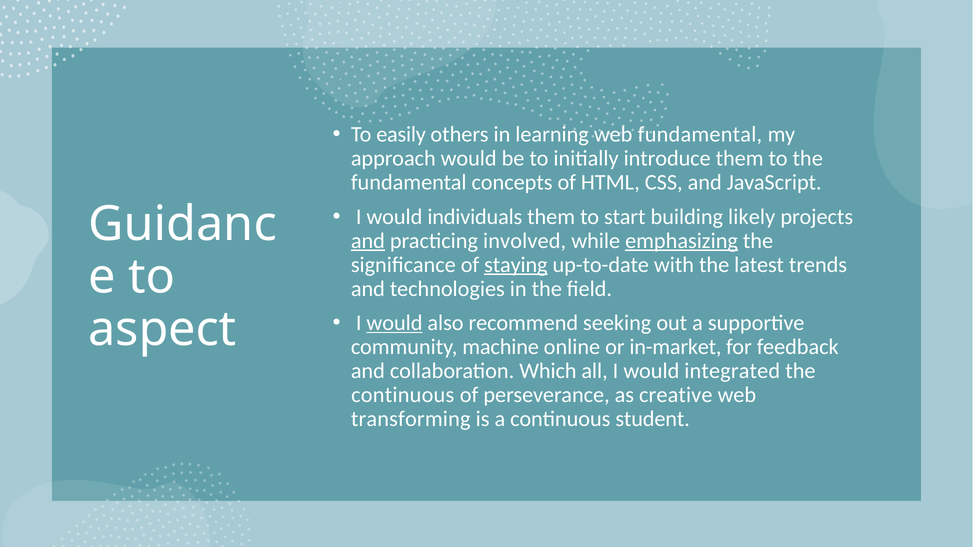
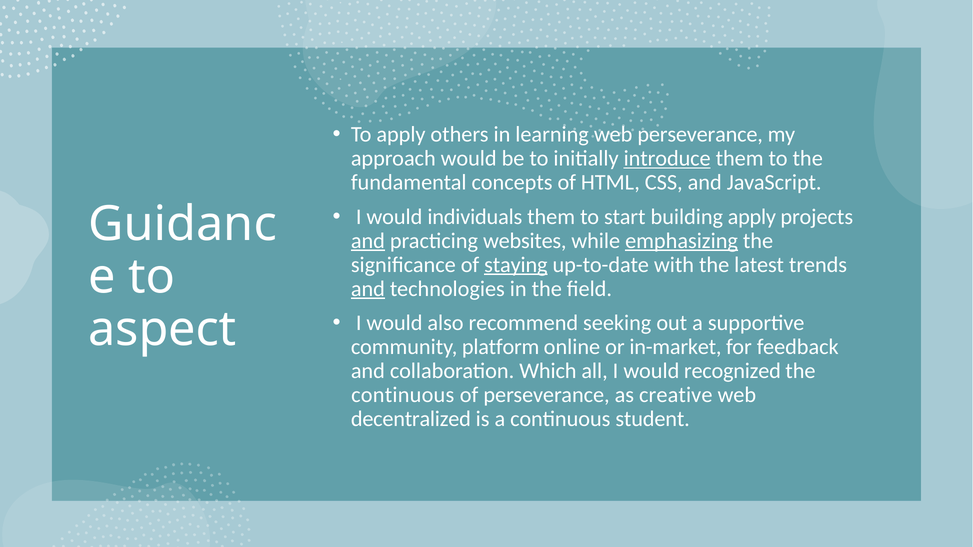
To easily: easily -> apply (401, 135)
web fundamental: fundamental -> perseverance (700, 135)
introduce underline: none -> present (667, 159)
building likely: likely -> apply (752, 217)
involved: involved -> websites (525, 241)
and underline: none -> present (368, 289)
would underline: present -> none (394, 323)
machine: machine -> platform (501, 347)
integrated: integrated -> recognized (732, 371)
transforming: transforming -> decentralized (411, 419)
